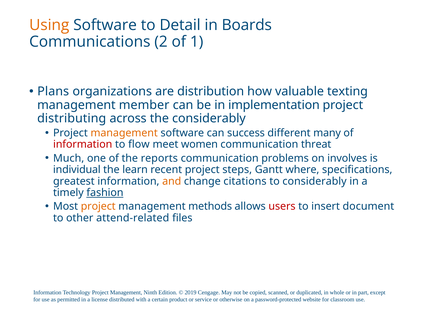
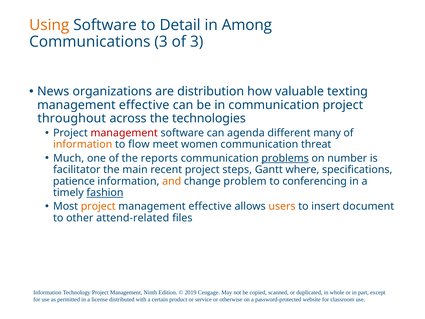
Boards: Boards -> Among (247, 25)
Communications 2: 2 -> 3 (161, 42)
of 1: 1 -> 3 (197, 42)
Plans: Plans -> News (53, 91)
member: member -> effective (144, 105)
in implementation: implementation -> communication (274, 105)
distributing: distributing -> throughout (72, 118)
the considerably: considerably -> technologies (209, 118)
management colour: orange -> red (124, 133)
success: success -> agenda (246, 133)
information colour: red -> orange (83, 144)
problems underline: none -> present (285, 158)
involves: involves -> number (347, 158)
individual: individual -> facilitator (77, 170)
learn: learn -> main (135, 170)
greatest: greatest -> patience (74, 181)
citations: citations -> problem (245, 181)
to considerably: considerably -> conferencing (315, 181)
methods: methods -> effective (210, 206)
users colour: red -> orange (282, 206)
